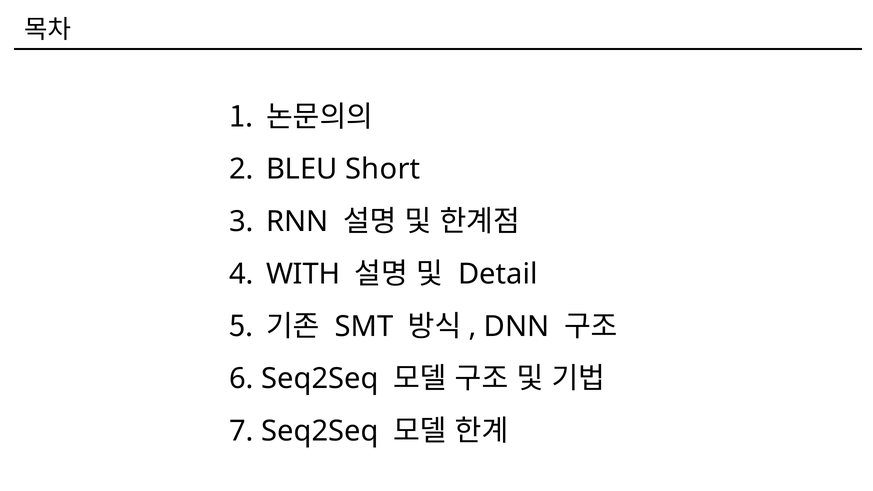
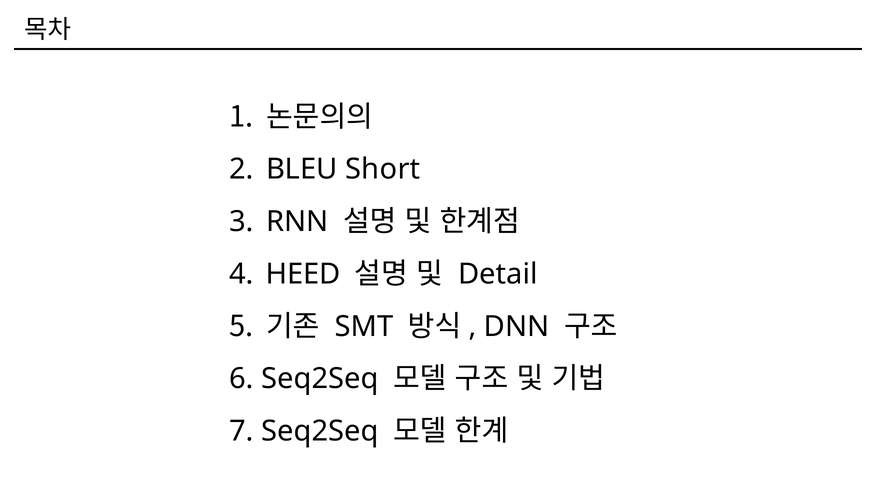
WITH: WITH -> HEED (303, 274)
